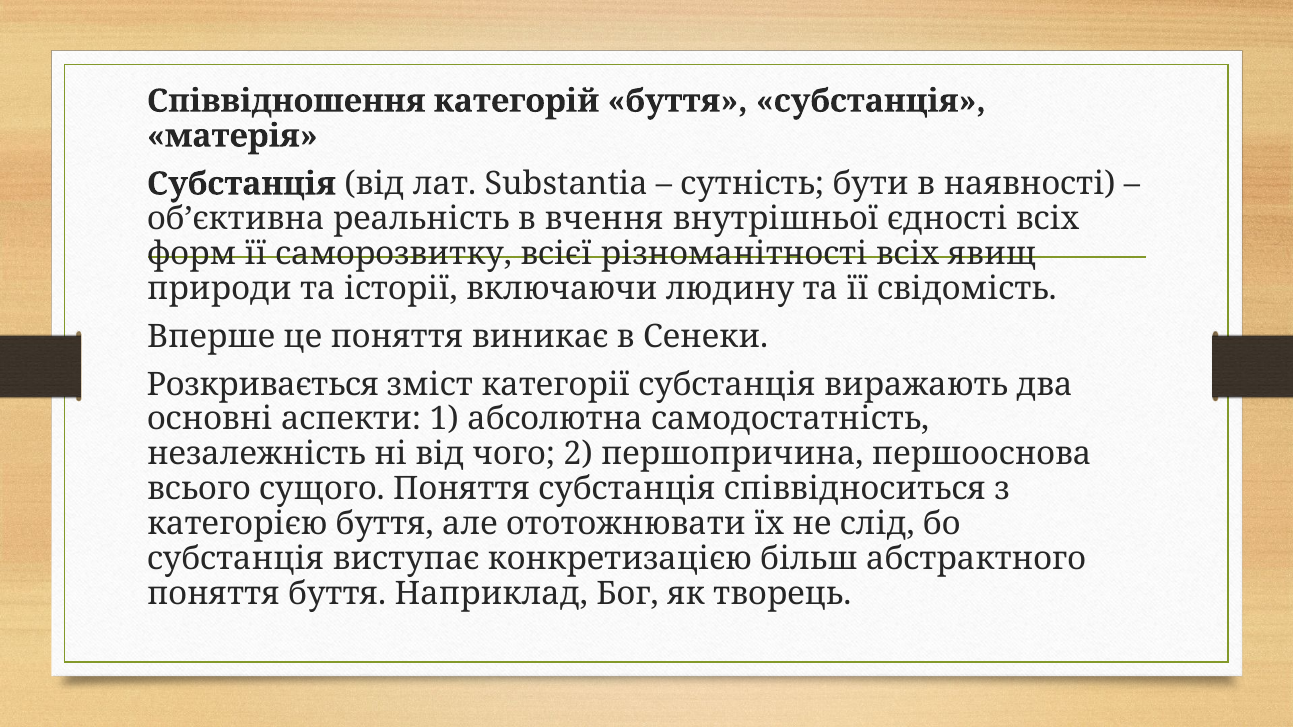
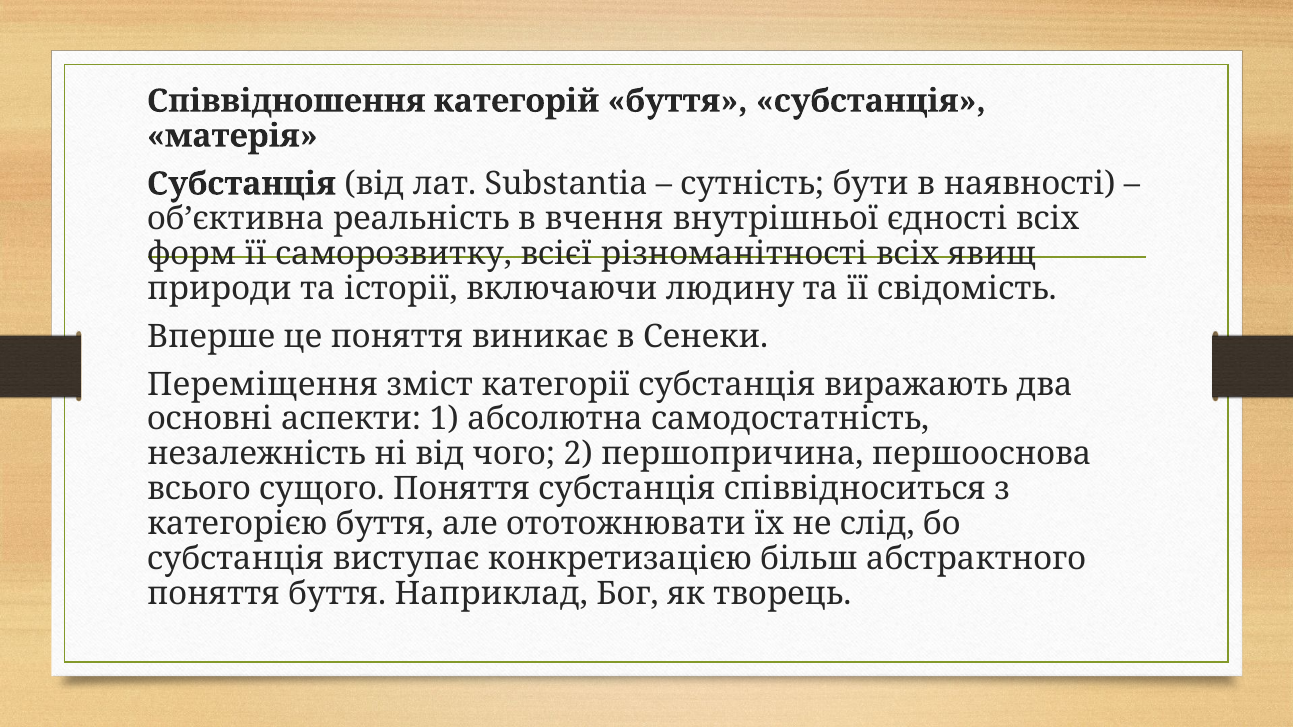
Розкривається: Розкривається -> Переміщення (263, 385)
